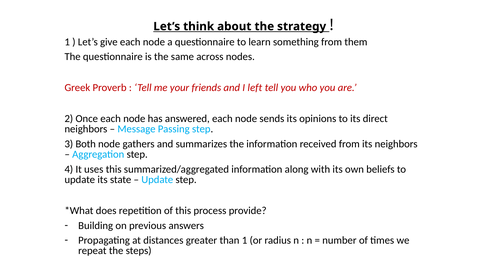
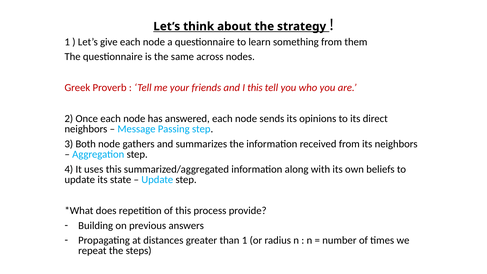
I left: left -> this (255, 88)
